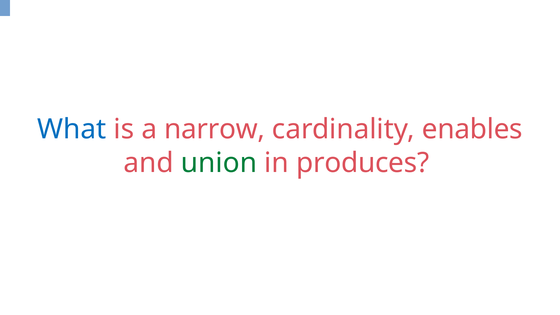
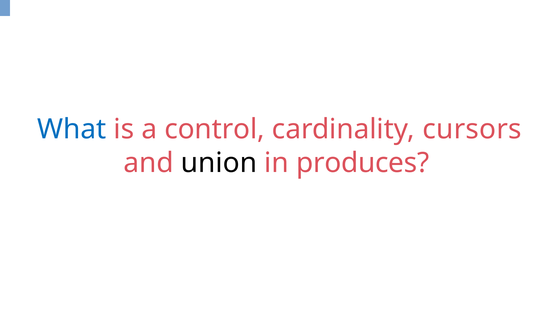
narrow: narrow -> control (215, 129)
enables: enables -> cursors (472, 129)
union colour: green -> black (219, 163)
